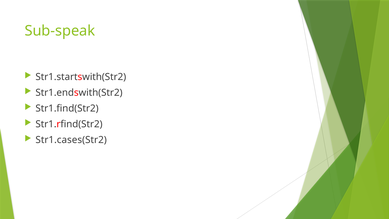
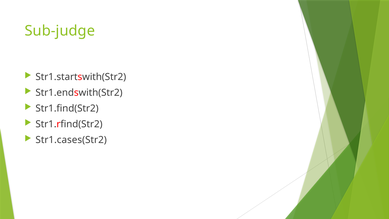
Sub-speak: Sub-speak -> Sub-judge (60, 31)
